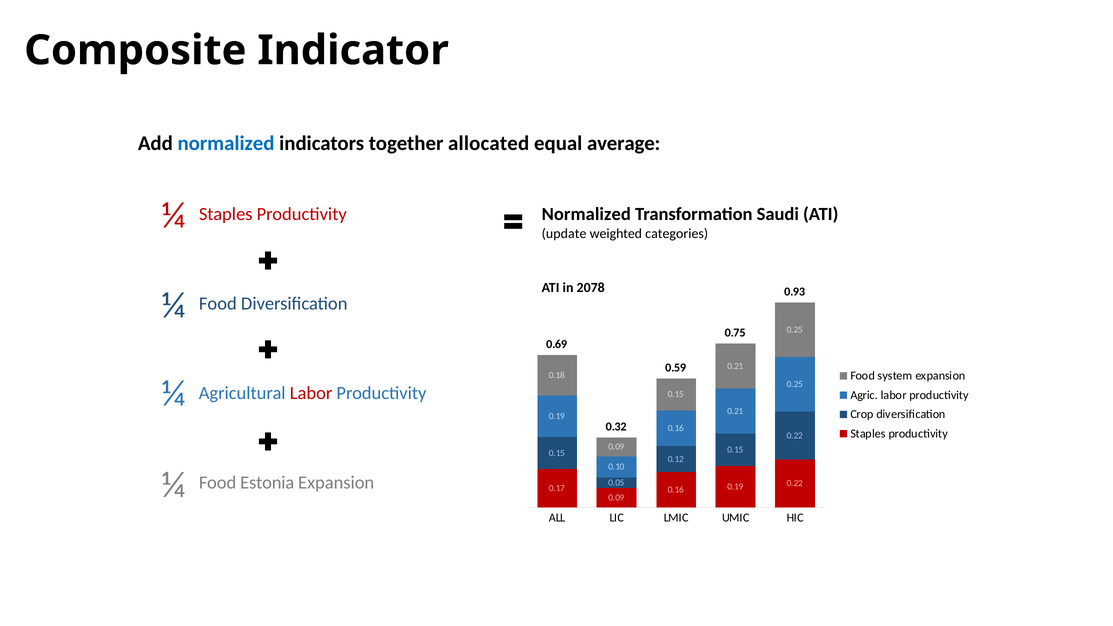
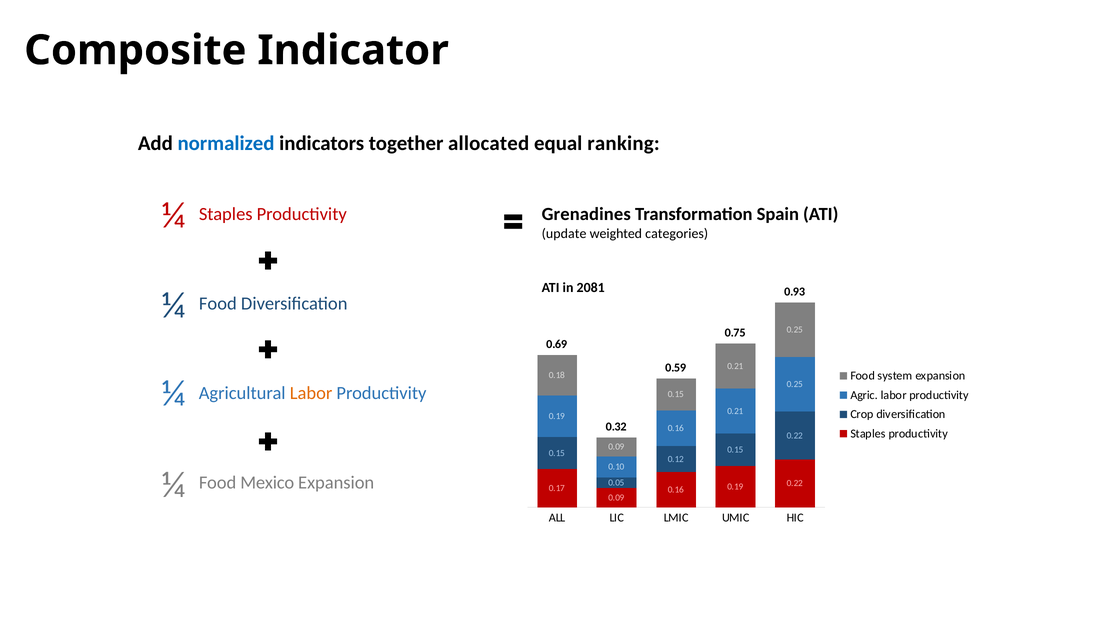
average: average -> ranking (624, 143)
Normalized: Normalized -> Grenadines (586, 214)
Saudi: Saudi -> Spain (778, 214)
2078: 2078 -> 2081 (591, 288)
Labor colour: red -> orange (311, 393)
Estonia: Estonia -> Mexico (267, 483)
